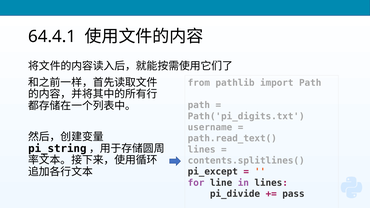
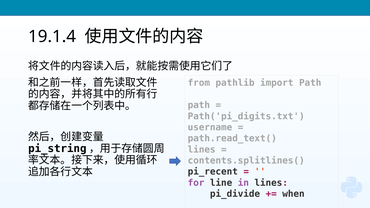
64.4.1: 64.4.1 -> 19.1.4 (52, 37)
pi_except: pi_except -> pi_recent (213, 172)
pass: pass -> when (293, 194)
